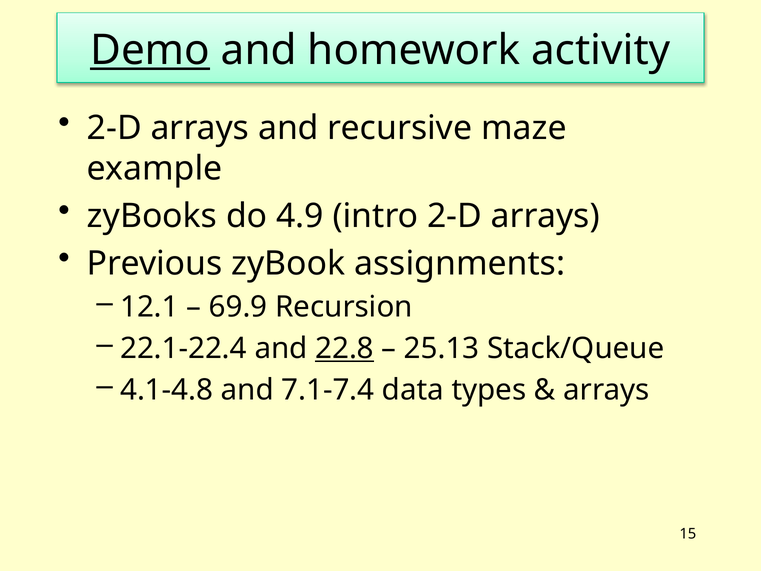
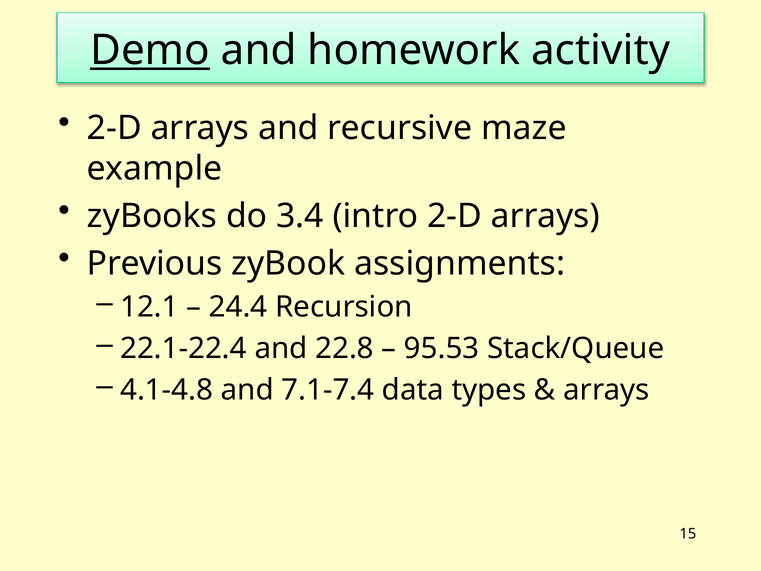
4.9: 4.9 -> 3.4 (300, 216)
69.9: 69.9 -> 24.4 (238, 307)
22.8 underline: present -> none (345, 348)
25.13: 25.13 -> 95.53 (442, 348)
